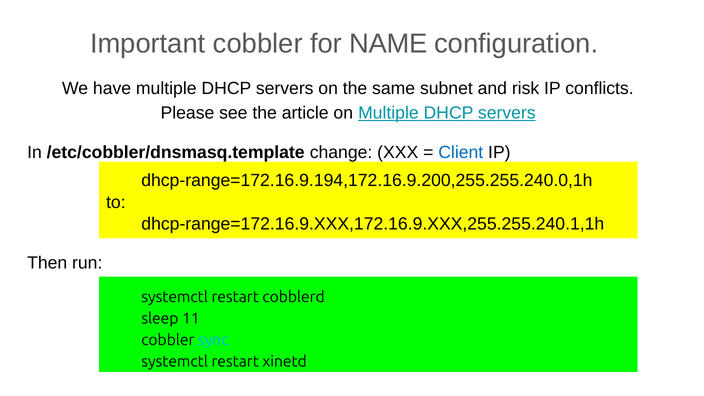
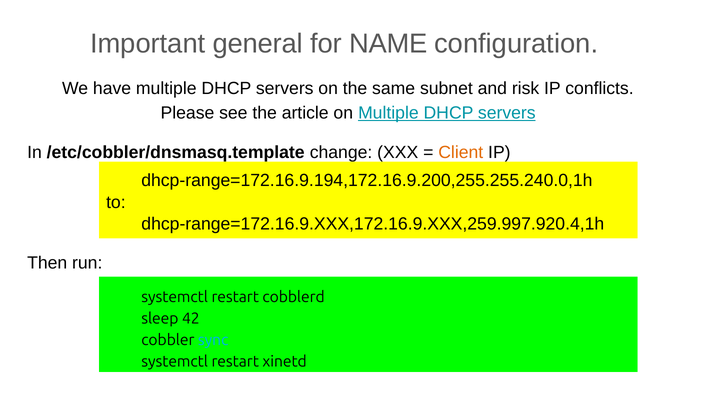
Important cobbler: cobbler -> general (258, 44)
Client colour: blue -> orange (461, 153)
dhcp-range=172.16.9.XXX,172.16.9.XXX,255.255.240.1,1h: dhcp-range=172.16.9.XXX,172.16.9.XXX,255.255.240.1,1h -> dhcp-range=172.16.9.XXX,172.16.9.XXX,259.997.920.4,1h (373, 224)
11: 11 -> 42 (191, 319)
